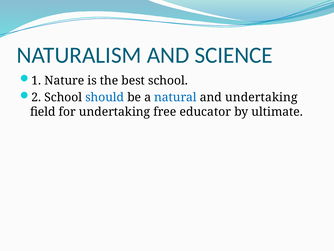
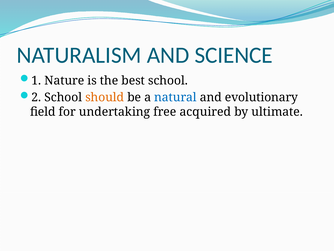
should colour: blue -> orange (105, 97)
and undertaking: undertaking -> evolutionary (261, 97)
educator: educator -> acquired (205, 112)
